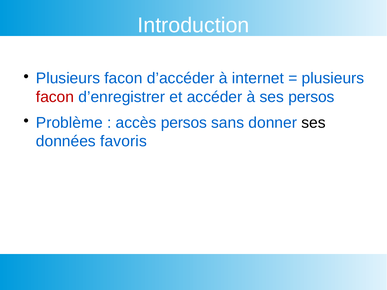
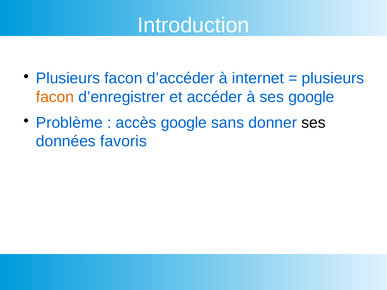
facon colour: red -> orange (55, 97)
ses persos: persos -> google (311, 97)
accès persos: persos -> google (184, 123)
